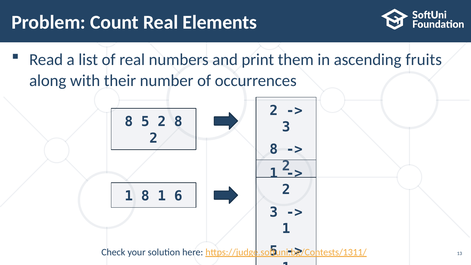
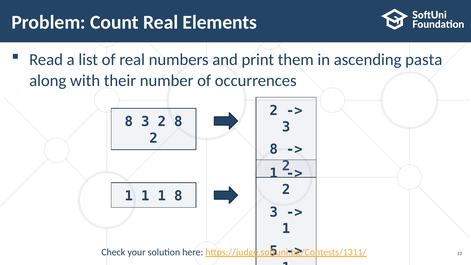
fruits: fruits -> pasta (424, 60)
8 5: 5 -> 3 (145, 122)
8: 8 -> 1 (145, 196)
1 6: 6 -> 8 (178, 196)
